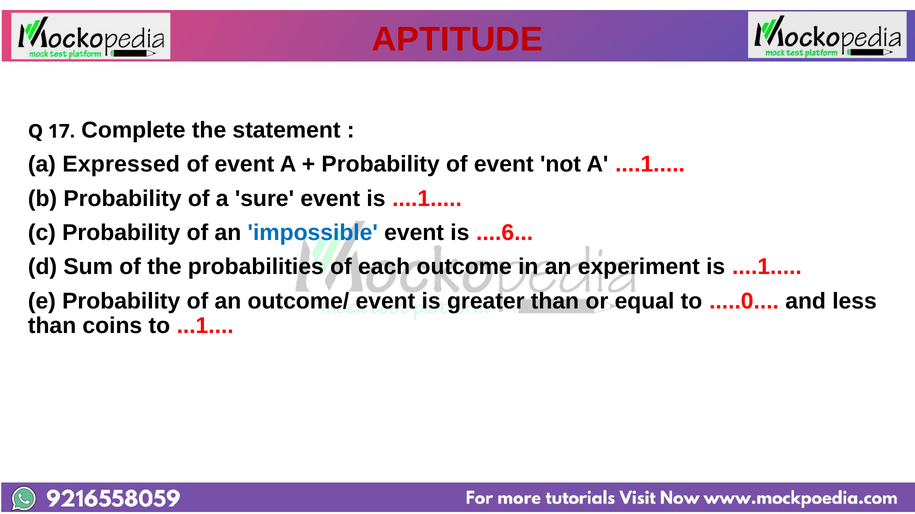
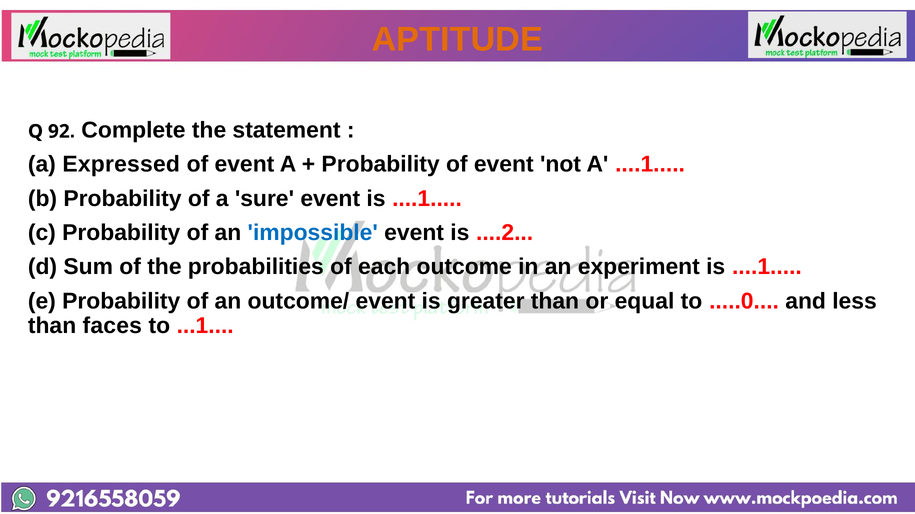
APTITUDE colour: red -> orange (457, 39)
17: 17 -> 92 (59, 132)
....6: ....6 -> ....2 (505, 233)
coins: coins -> faces (112, 326)
